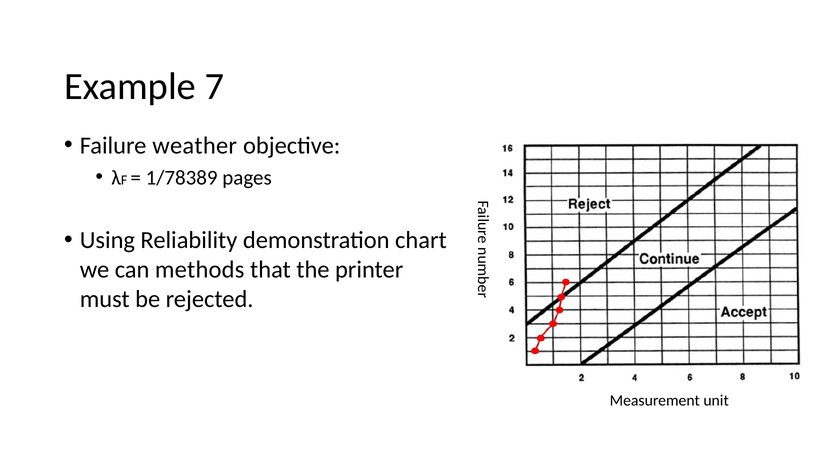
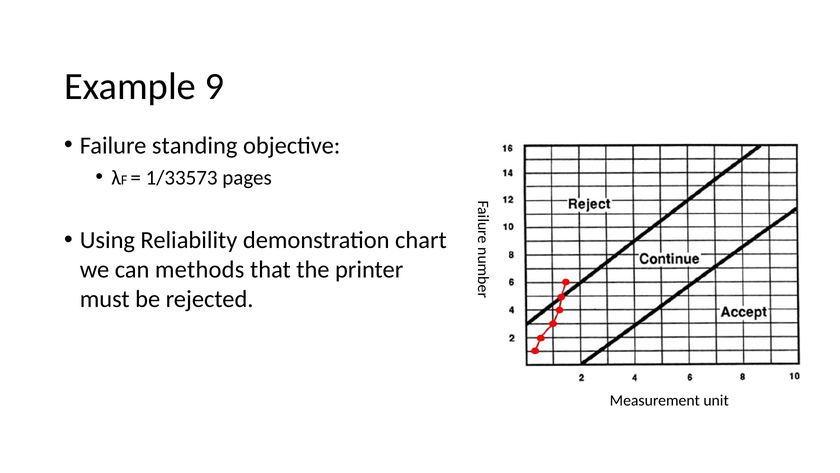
7: 7 -> 9 (215, 87)
weather: weather -> standing (195, 145)
1/78389: 1/78389 -> 1/33573 (182, 177)
